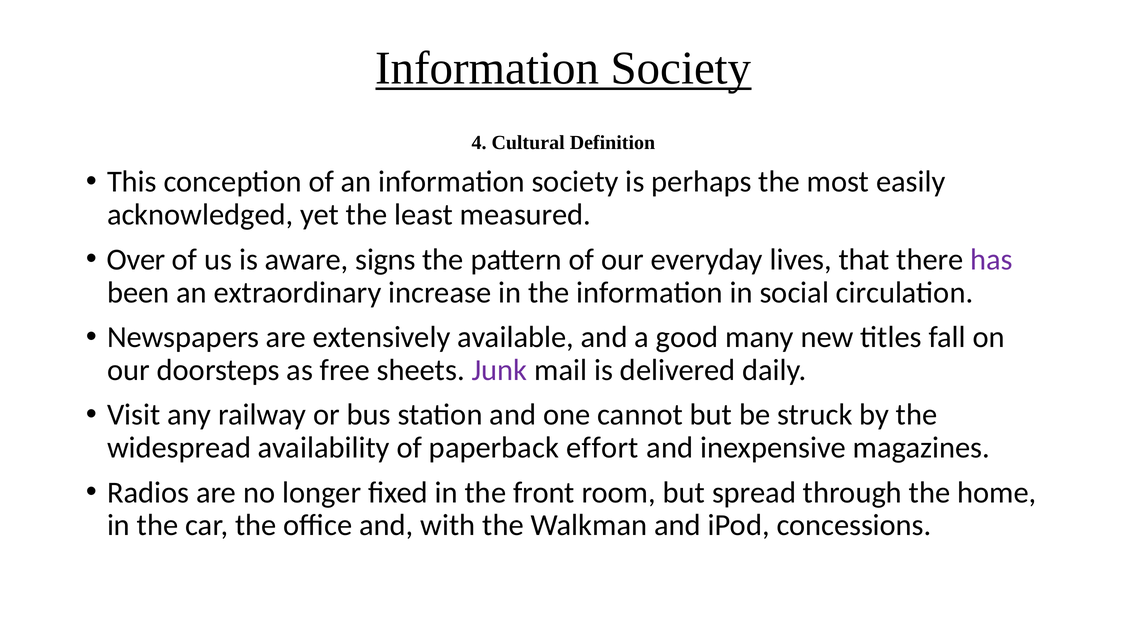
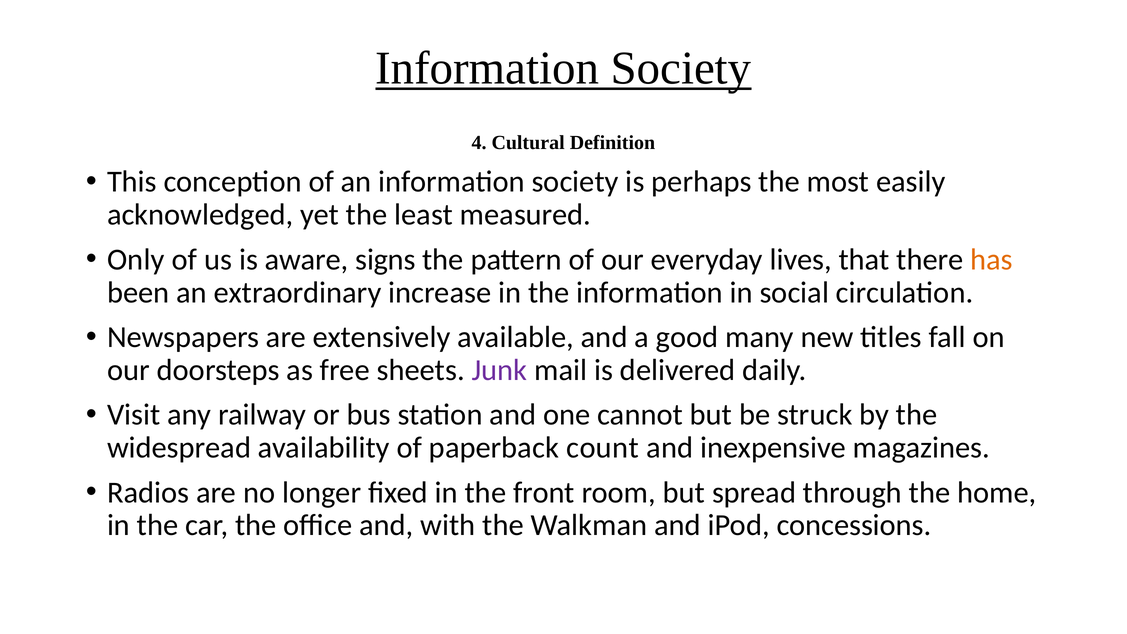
Over: Over -> Only (136, 259)
has colour: purple -> orange (991, 259)
effort: effort -> count (603, 448)
